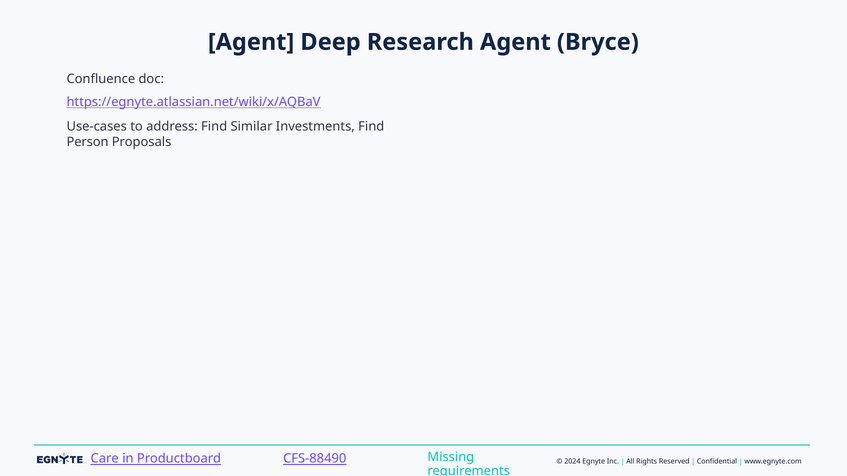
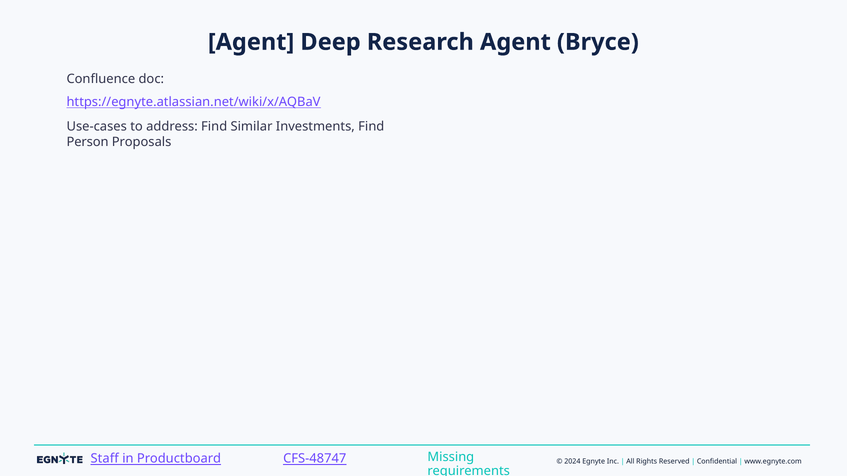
Care: Care -> Staff (105, 459)
CFS-88490: CFS-88490 -> CFS-48747 (315, 459)
